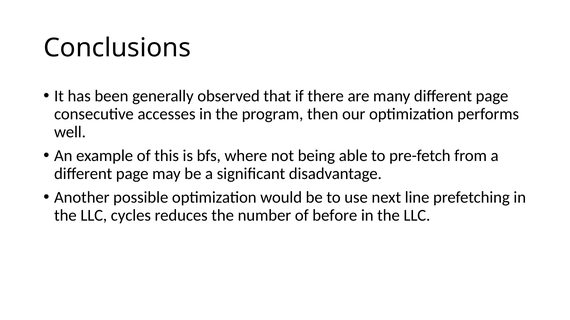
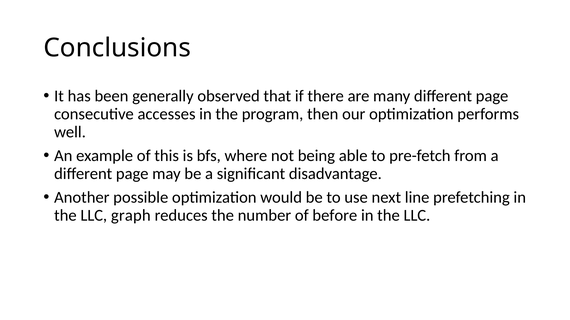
cycles: cycles -> graph (131, 216)
